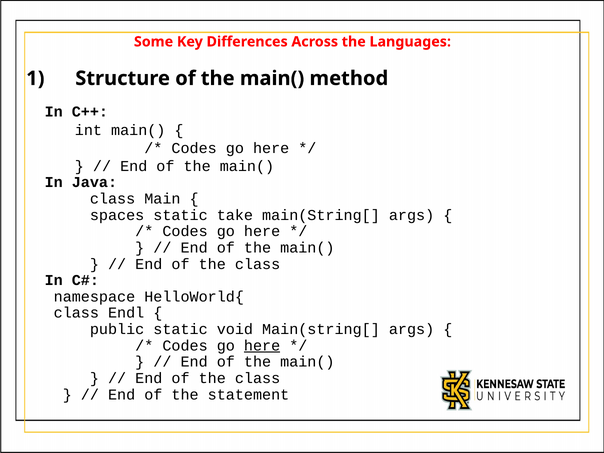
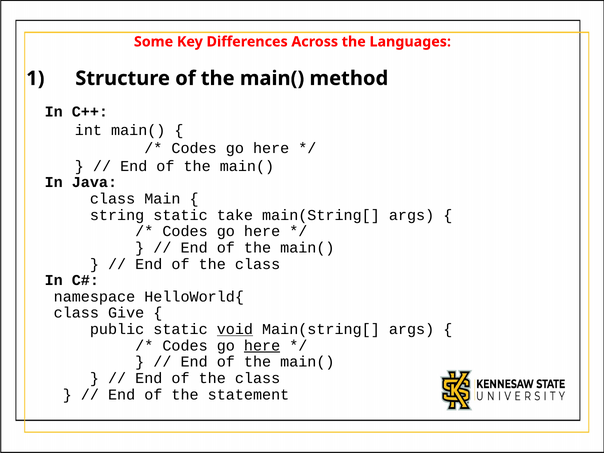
spaces: spaces -> string (117, 215)
Endl: Endl -> Give (126, 313)
void underline: none -> present (235, 329)
